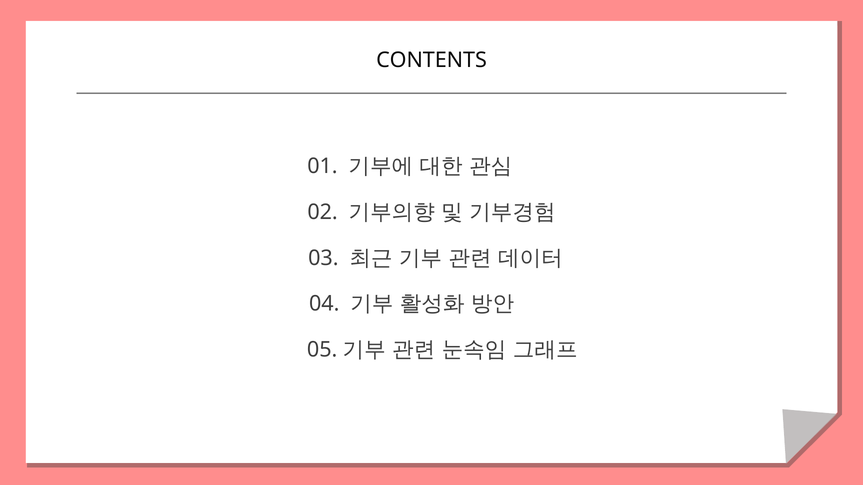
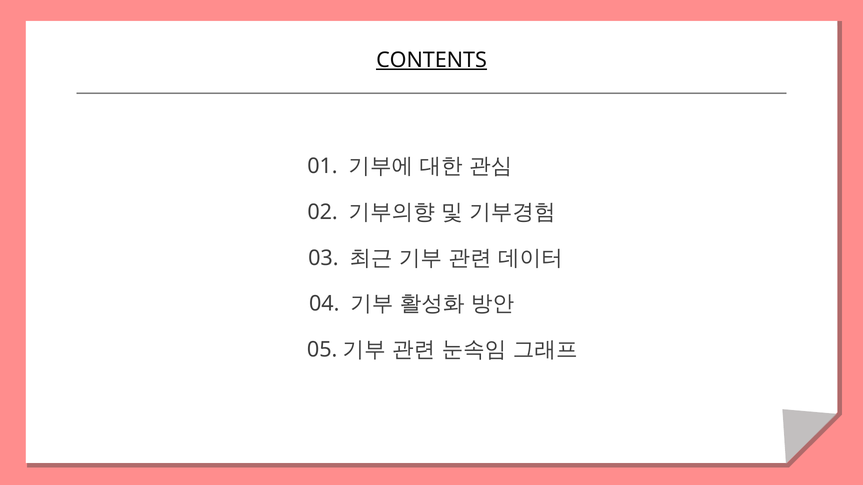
CONTENTS underline: none -> present (431, 60)
